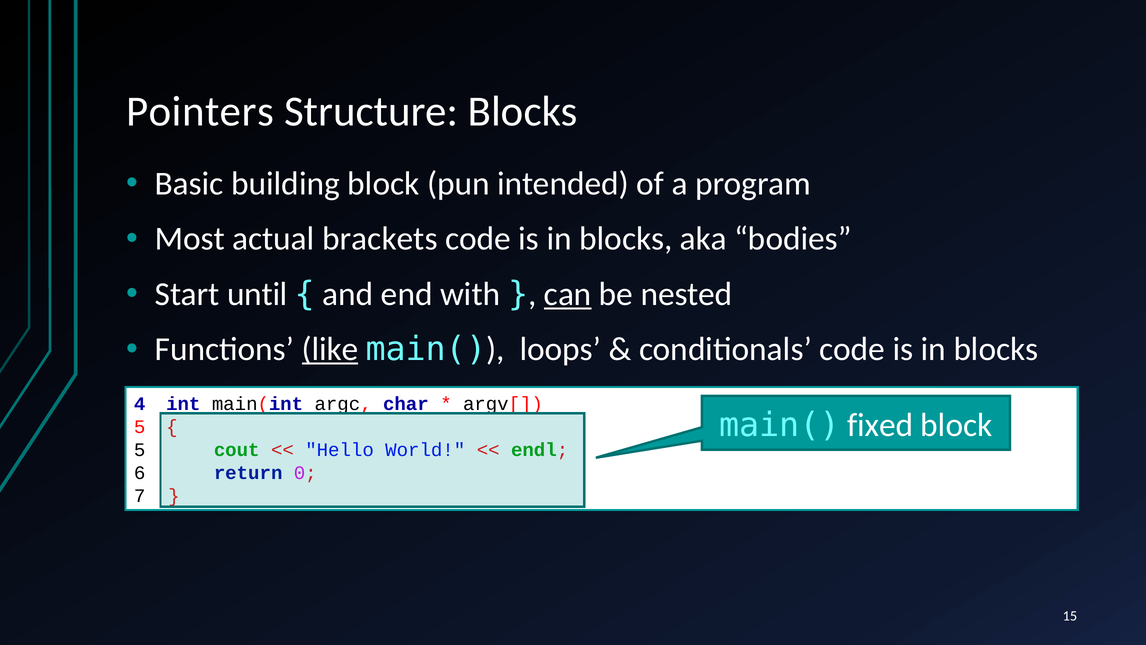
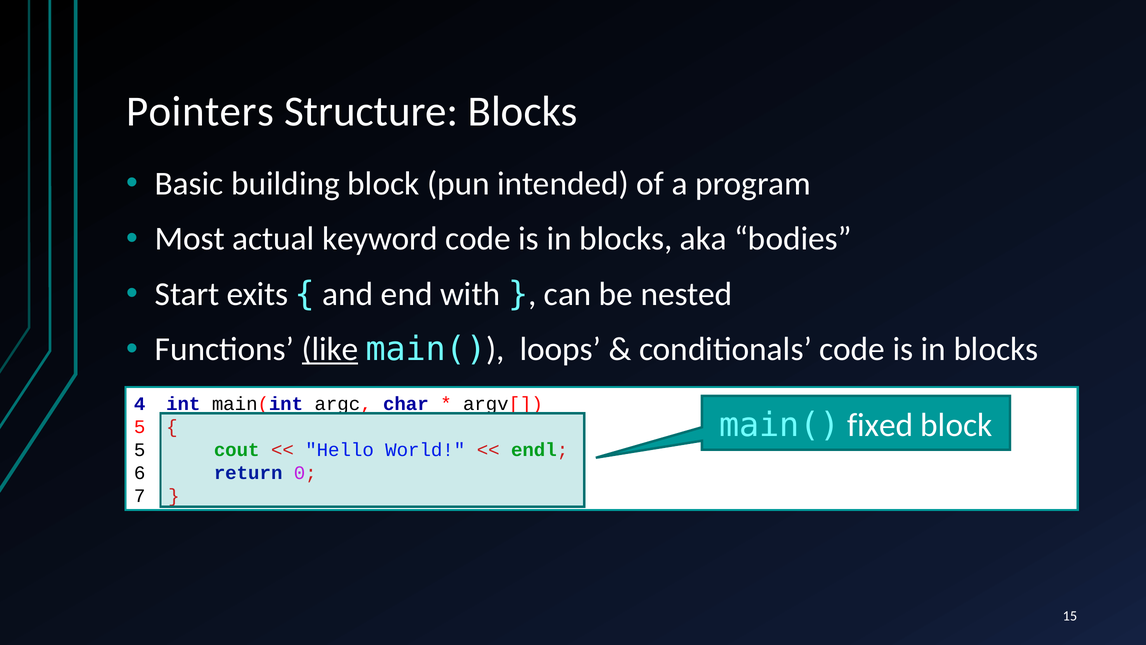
brackets: brackets -> keyword (380, 239)
until: until -> exits (257, 294)
can underline: present -> none (568, 294)
